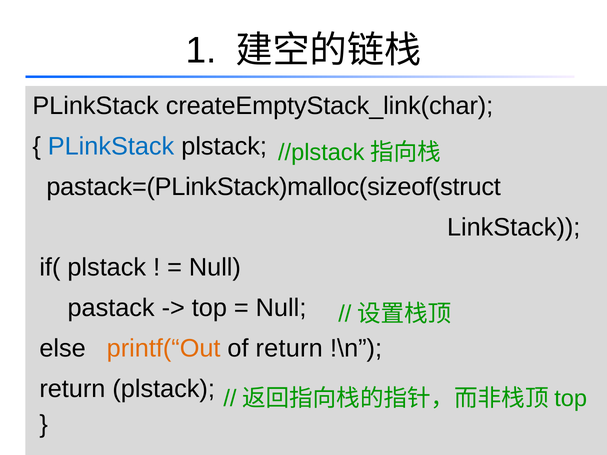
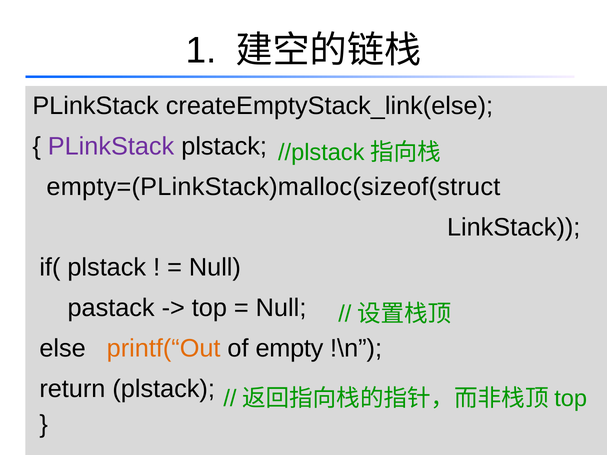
createEmptyStack_link(char: createEmptyStack_link(char -> createEmptyStack_link(else (329, 106)
PLinkStack colour: blue -> purple (111, 146)
pastack=(PLinkStack)malloc(sizeof(struct: pastack=(PLinkStack)malloc(sizeof(struct -> empty=(PLinkStack)malloc(sizeof(struct (273, 187)
of return: return -> empty (289, 349)
